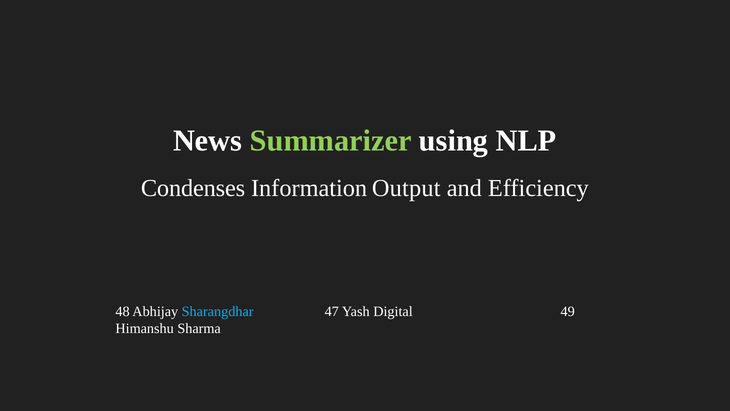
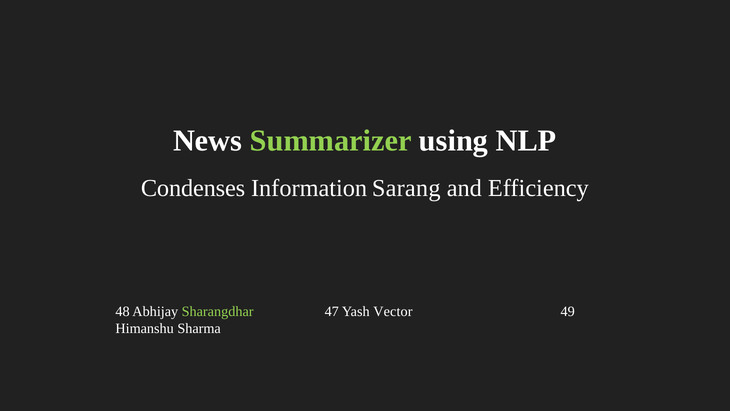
Output: Output -> Sarang (406, 188)
Sharangdhar colour: light blue -> light green (218, 311)
Digital: Digital -> Vector (393, 311)
